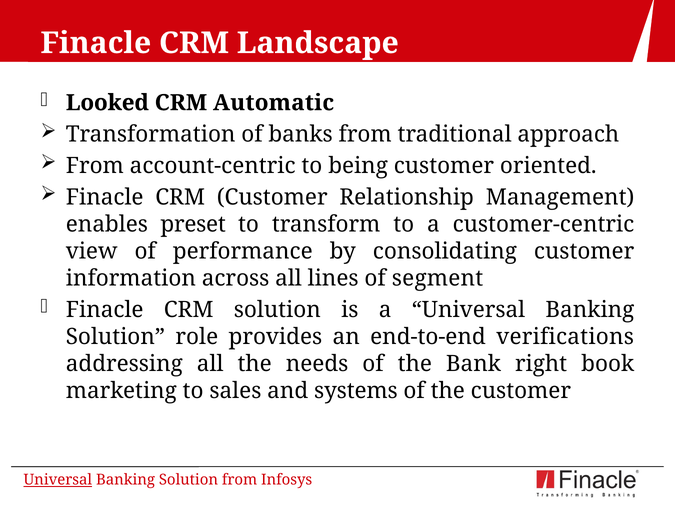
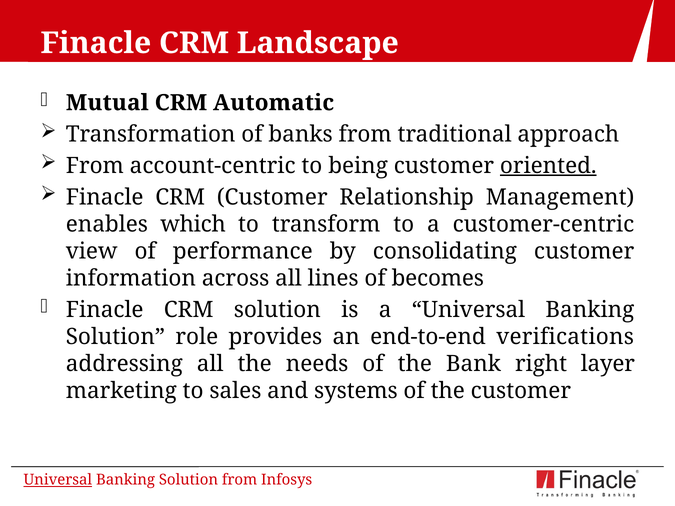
Looked: Looked -> Mutual (107, 103)
oriented underline: none -> present (548, 166)
preset: preset -> which (193, 224)
segment: segment -> becomes (438, 278)
book: book -> layer (608, 364)
